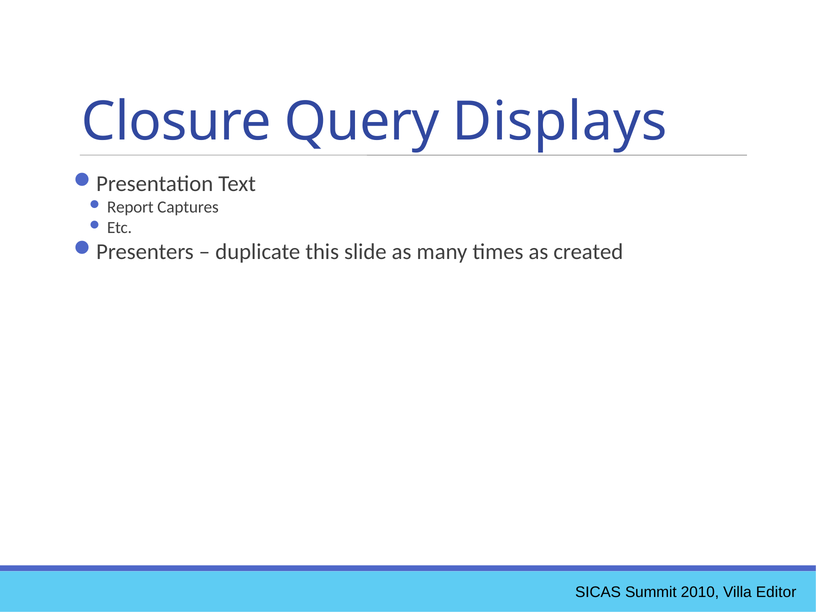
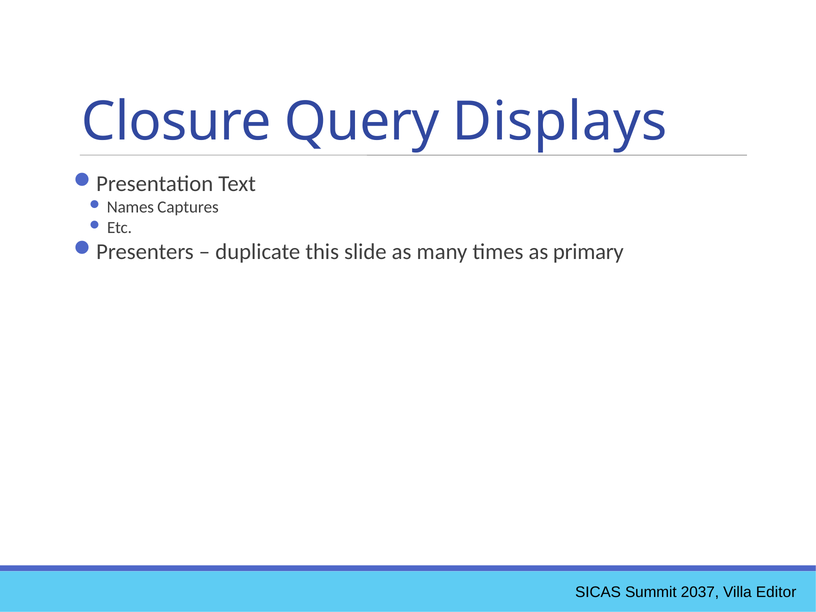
Report: Report -> Names (130, 207)
created: created -> primary (588, 252)
2010: 2010 -> 2037 (700, 592)
